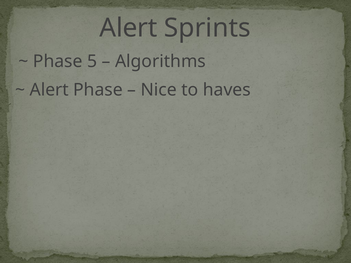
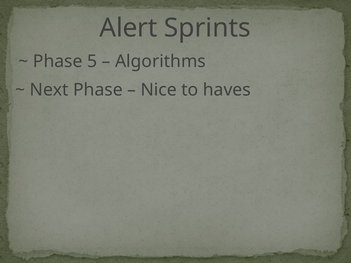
Alert: Alert -> Next (49, 90)
